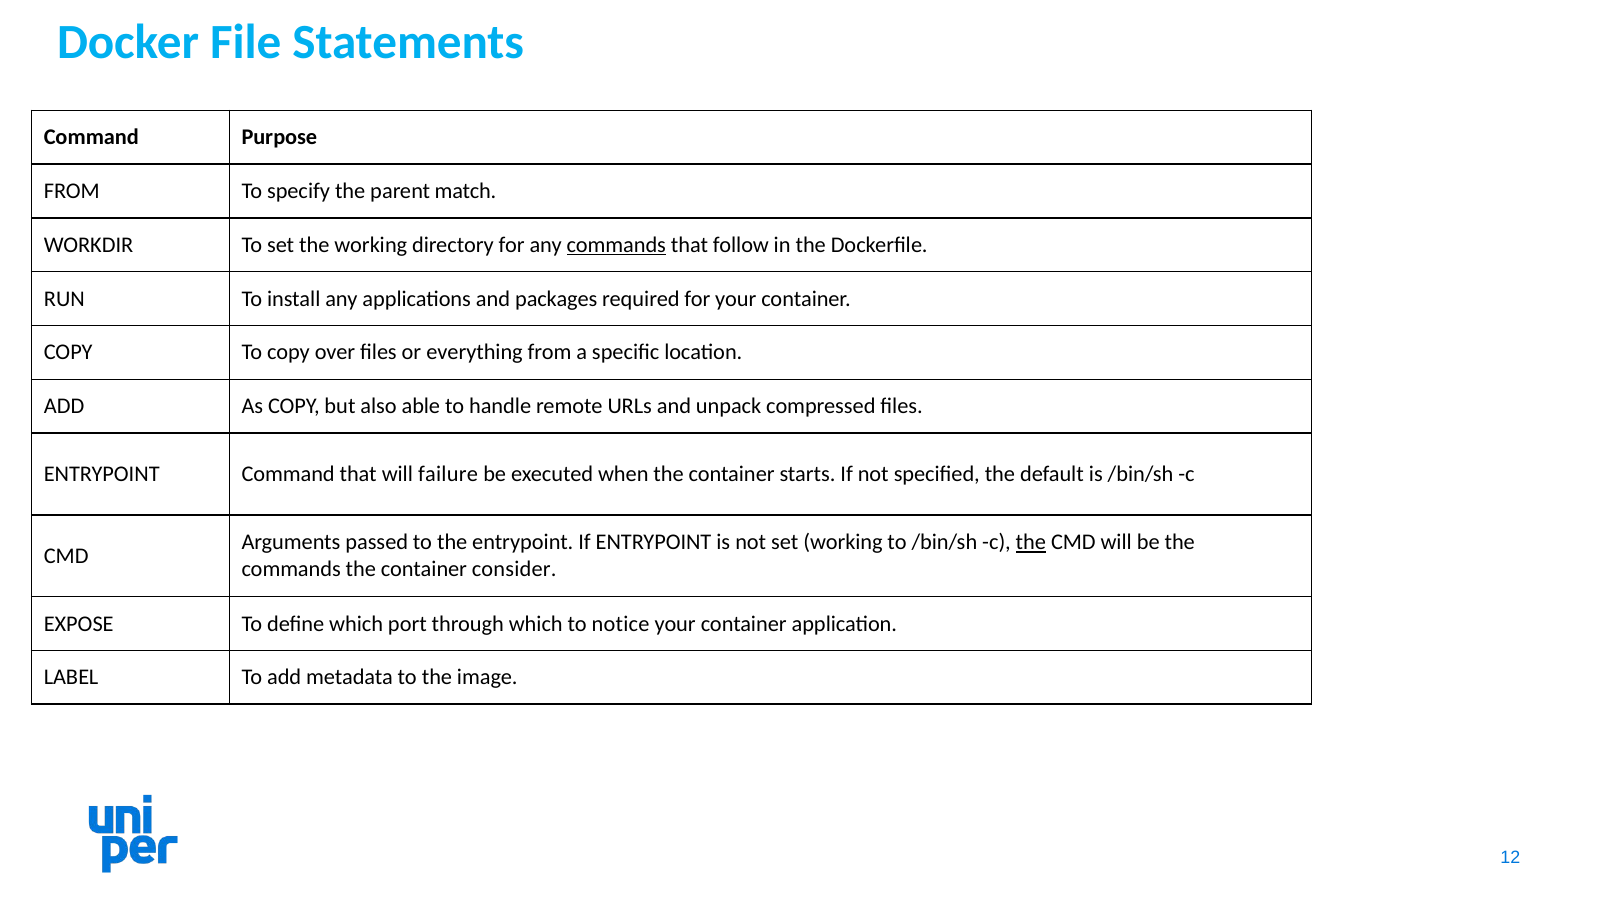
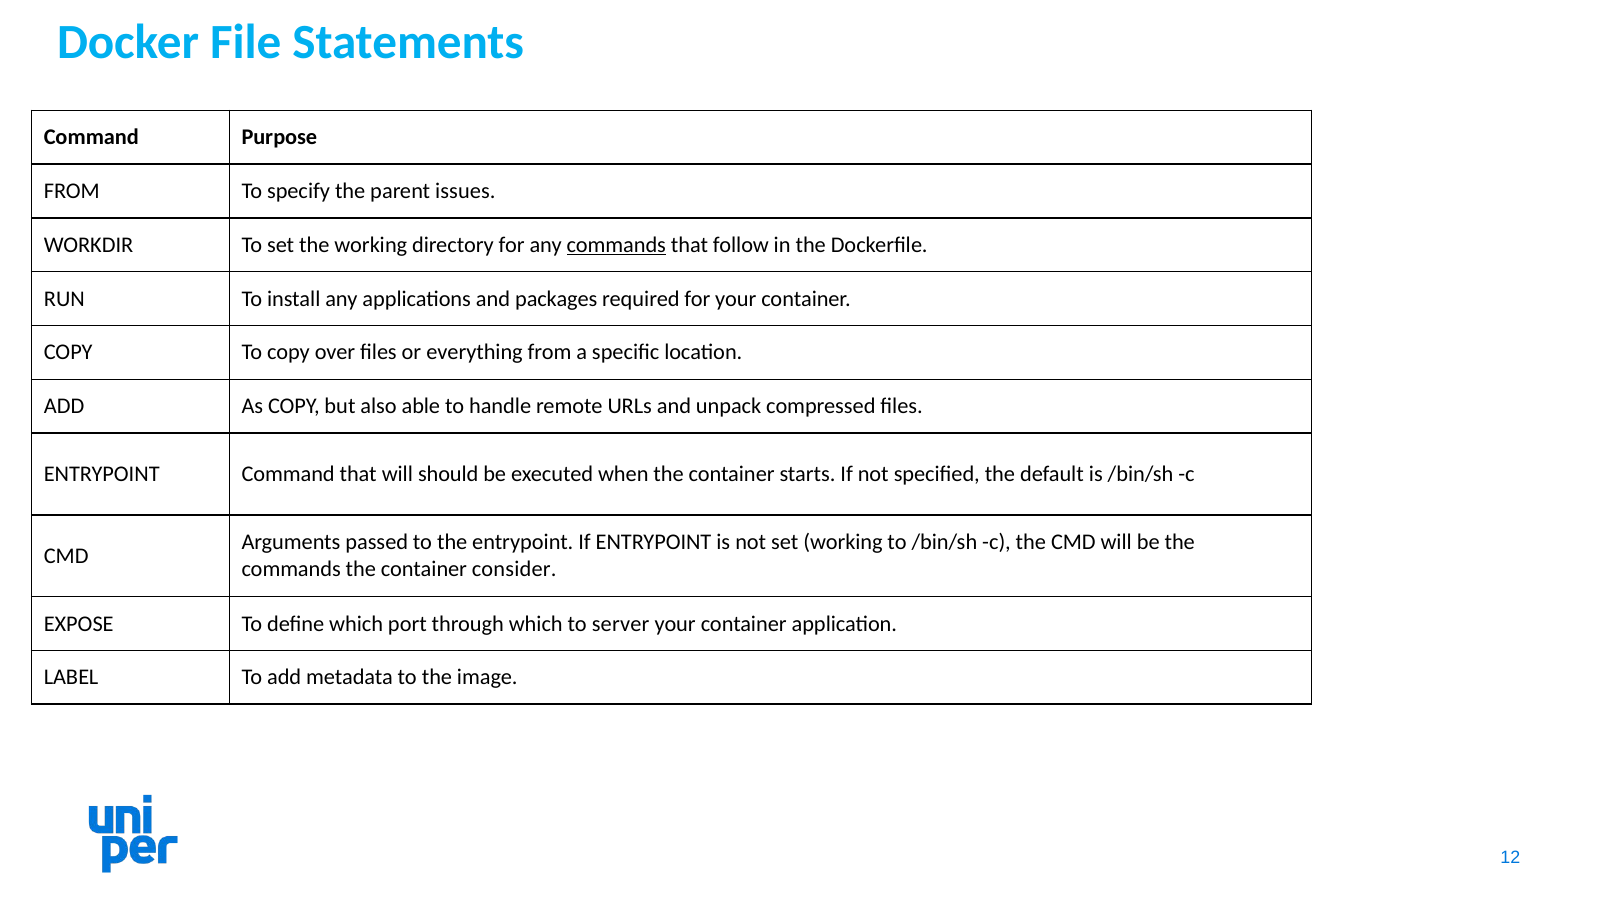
match: match -> issues (465, 191)
failure: failure -> should (448, 474)
the underline: present -> none (1031, 542)
notice: notice -> server (621, 624)
